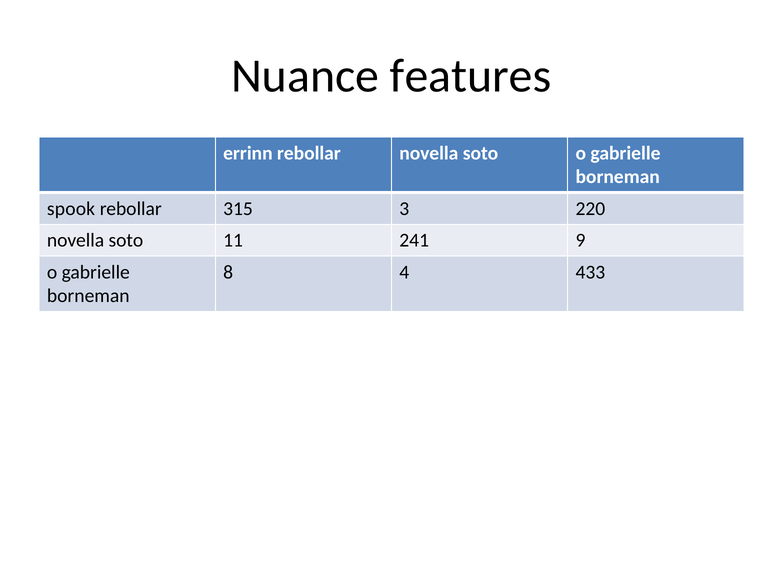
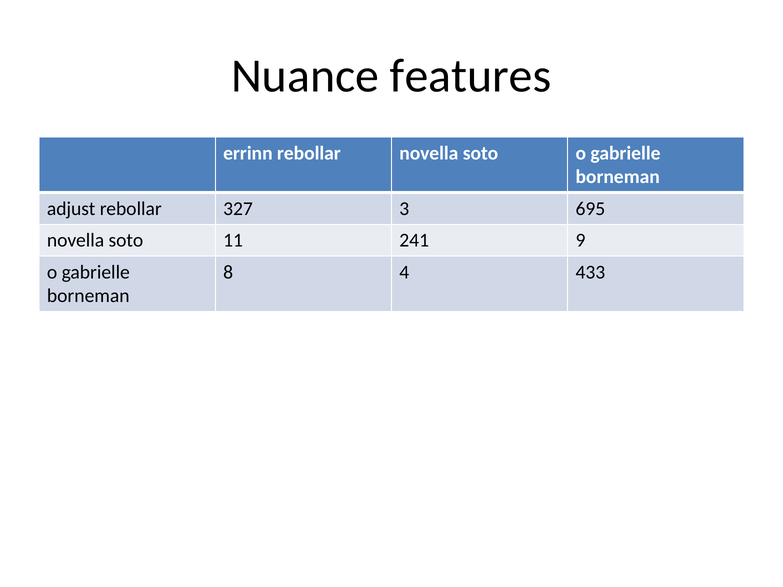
spook: spook -> adjust (71, 209)
315: 315 -> 327 (238, 209)
220: 220 -> 695 (590, 209)
